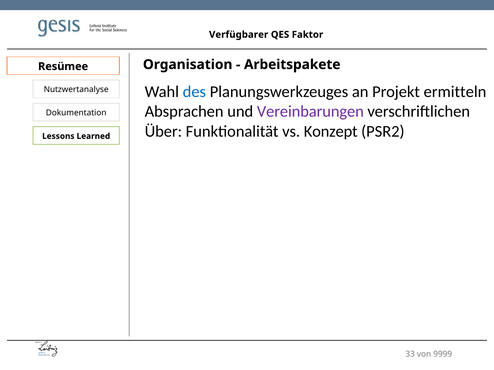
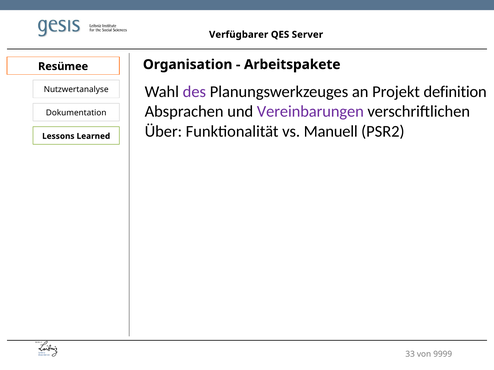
Faktor: Faktor -> Server (307, 35)
des colour: blue -> purple (194, 92)
ermitteln: ermitteln -> definition (455, 92)
Konzept: Konzept -> Manuell (331, 131)
